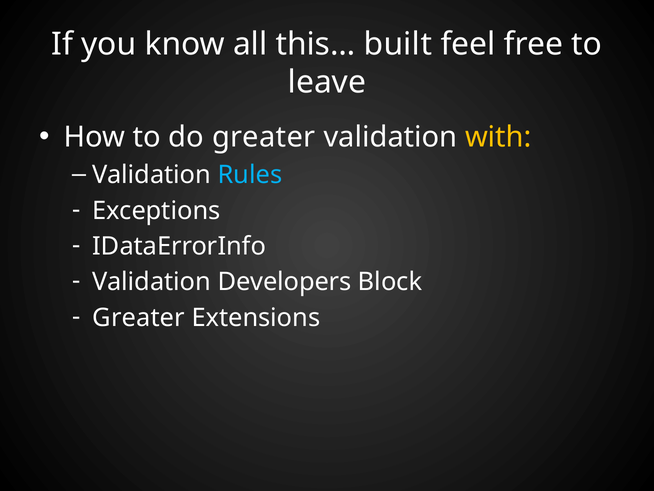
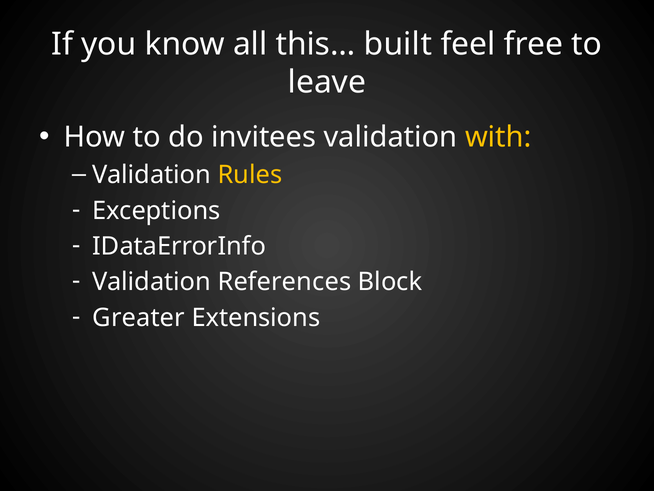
do greater: greater -> invitees (264, 137)
Rules colour: light blue -> yellow (250, 175)
Developers: Developers -> References (284, 282)
